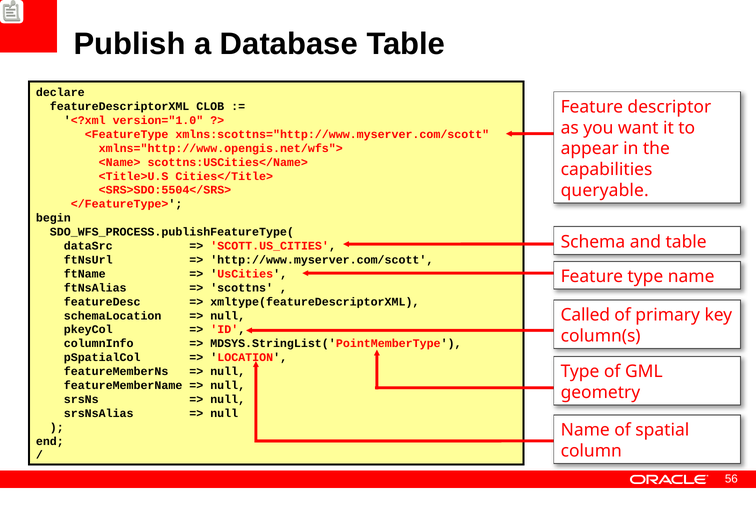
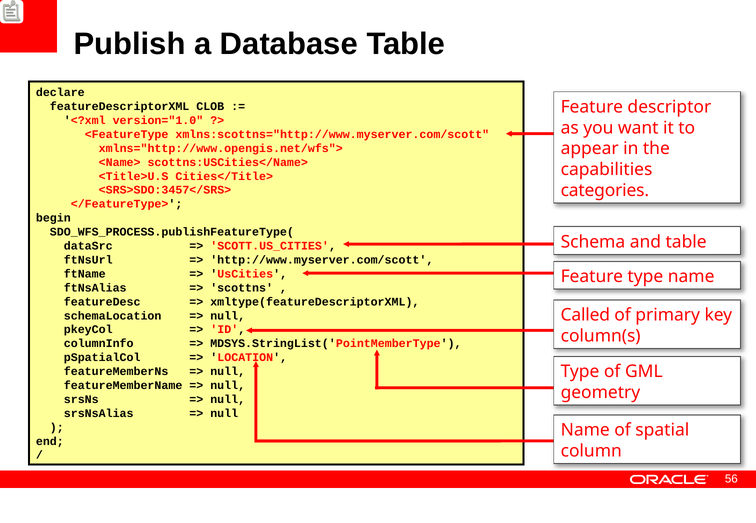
queryable: queryable -> categories (605, 191)
<SRS>SDO:5504</SRS>: <SRS>SDO:5504</SRS> -> <SRS>SDO:3457</SRS> (165, 190)
